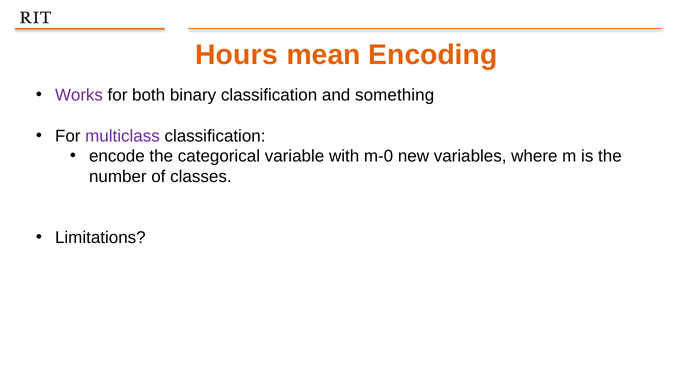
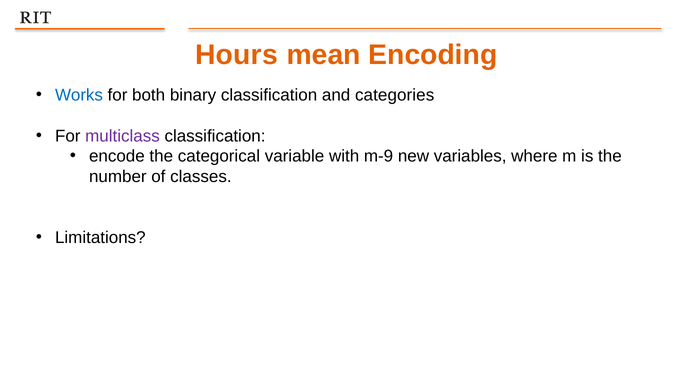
Works colour: purple -> blue (79, 95)
something: something -> categories (395, 95)
m-0: m-0 -> m-9 (379, 156)
